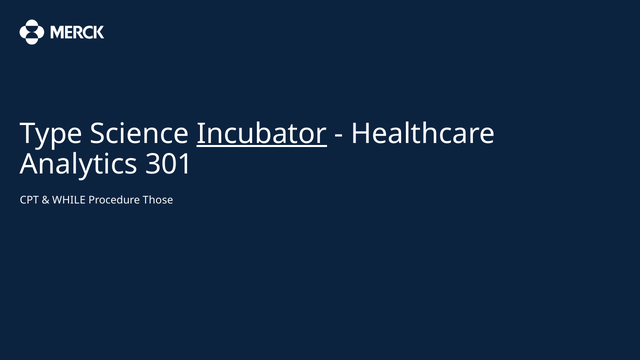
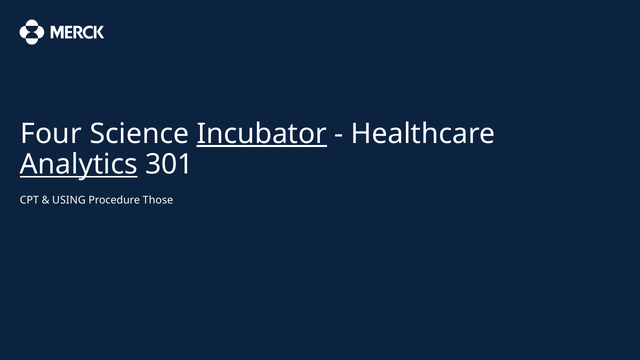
Type: Type -> Four (51, 134)
Analytics underline: none -> present (79, 165)
WHILE: WHILE -> USING (69, 200)
